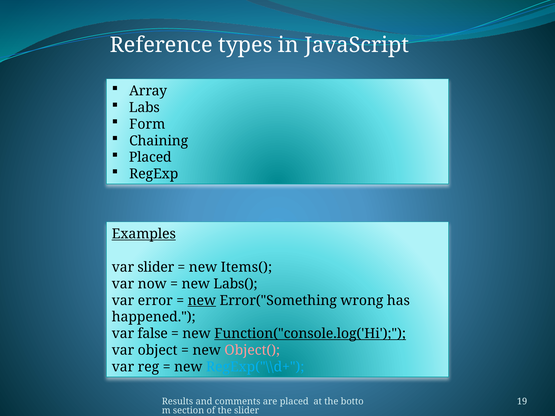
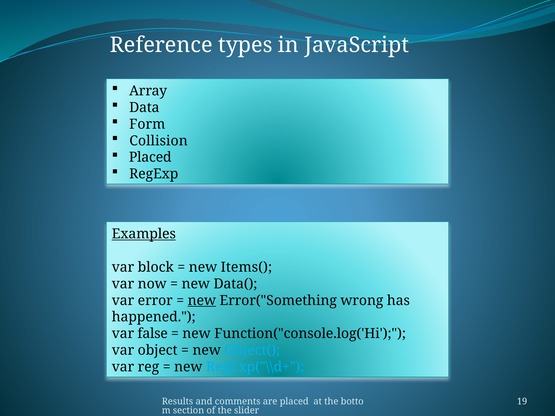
Labs: Labs -> Data (144, 108)
Chaining: Chaining -> Collision (159, 141)
var slider: slider -> block (156, 267)
Labs(: Labs( -> Data( (235, 284)
Function("console.log('Hi underline: present -> none (310, 334)
Object( colour: pink -> light blue (252, 351)
